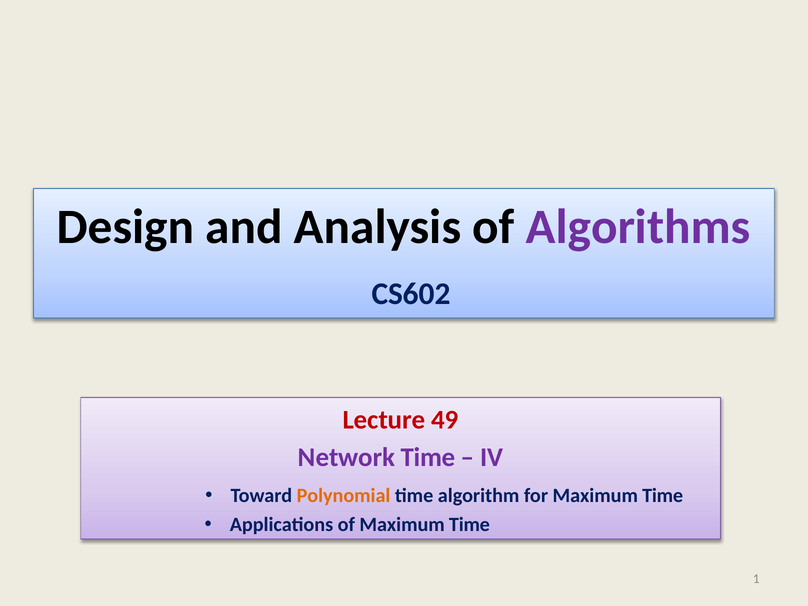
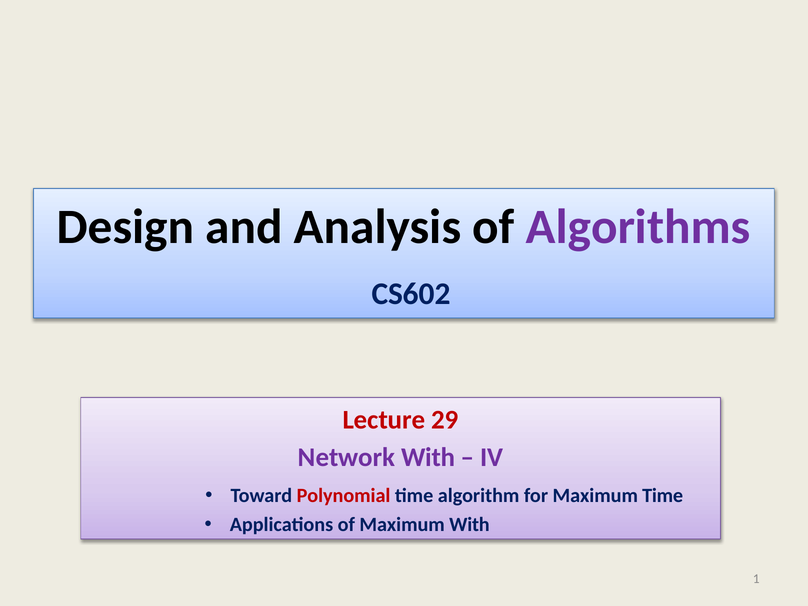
49: 49 -> 29 (445, 420)
Network Time: Time -> With (428, 457)
Polynomial colour: orange -> red (344, 496)
of Maximum Time: Time -> With (469, 525)
